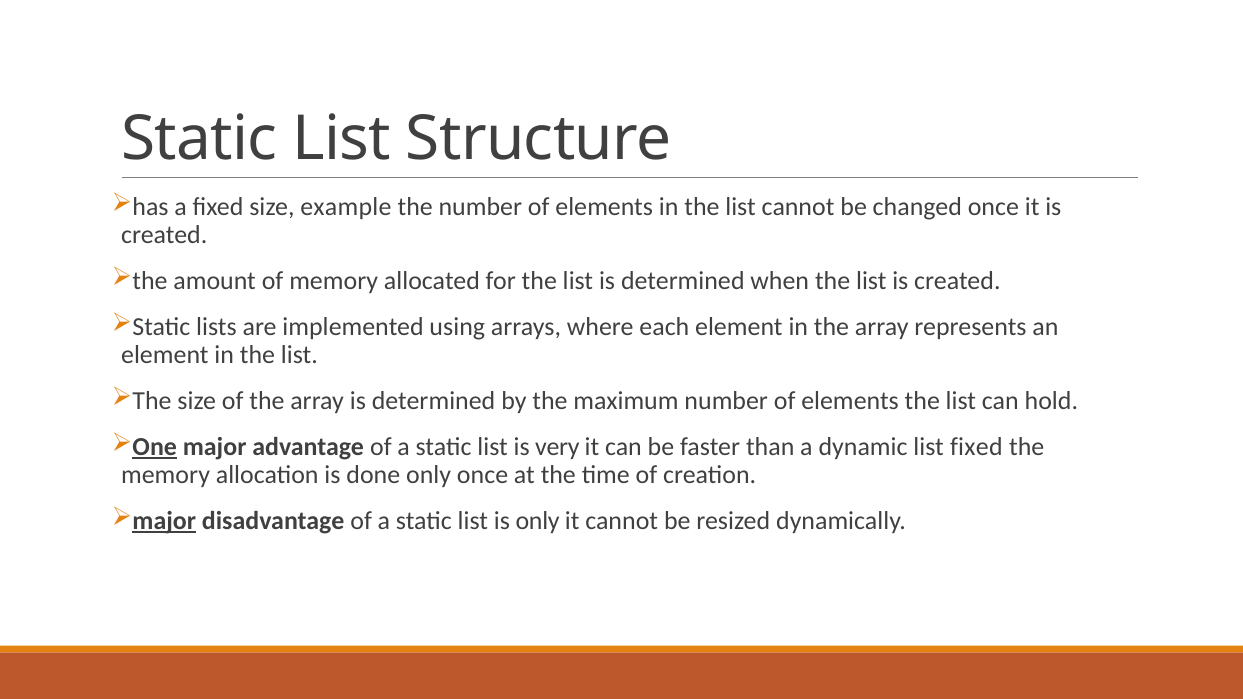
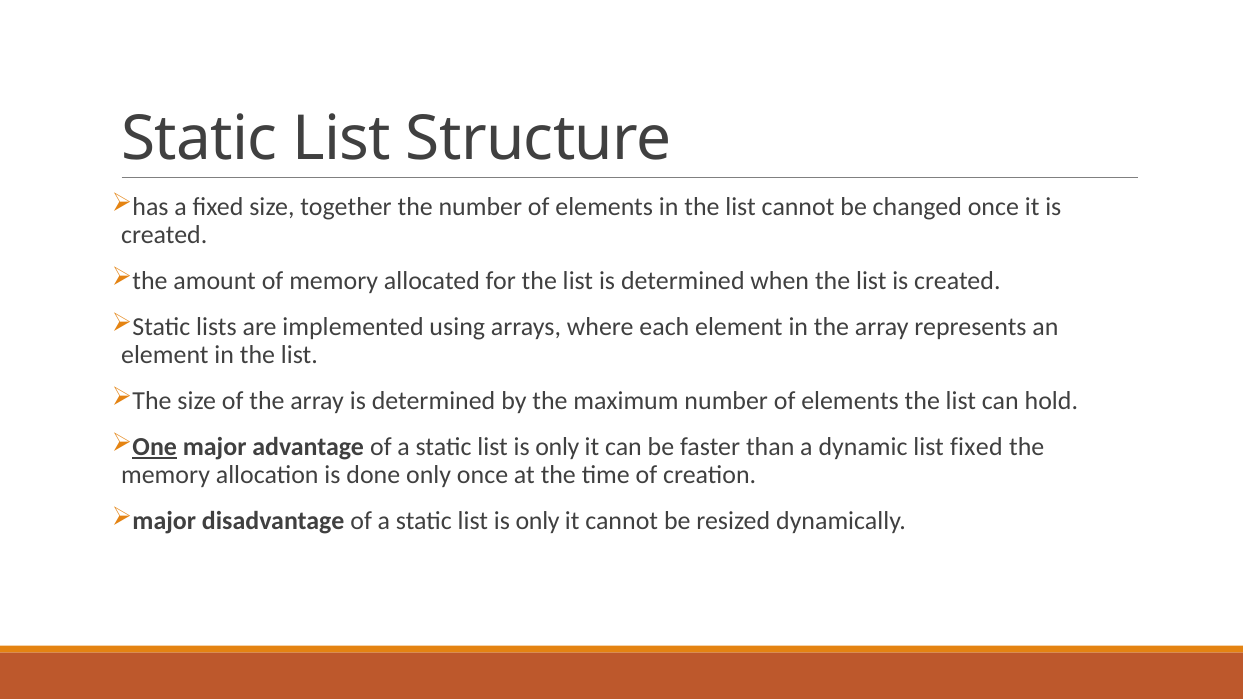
example: example -> together (346, 207)
very: very -> only (557, 447)
major underline: present -> none (164, 521)
